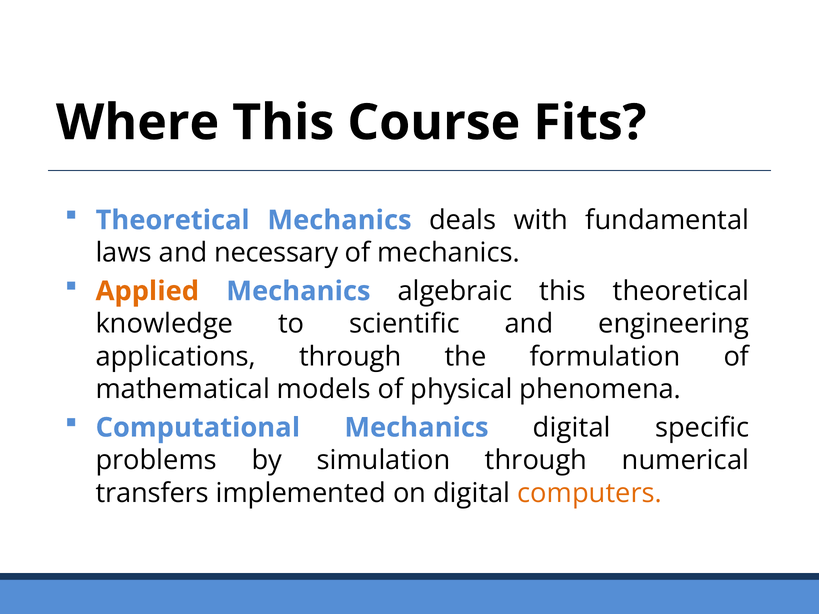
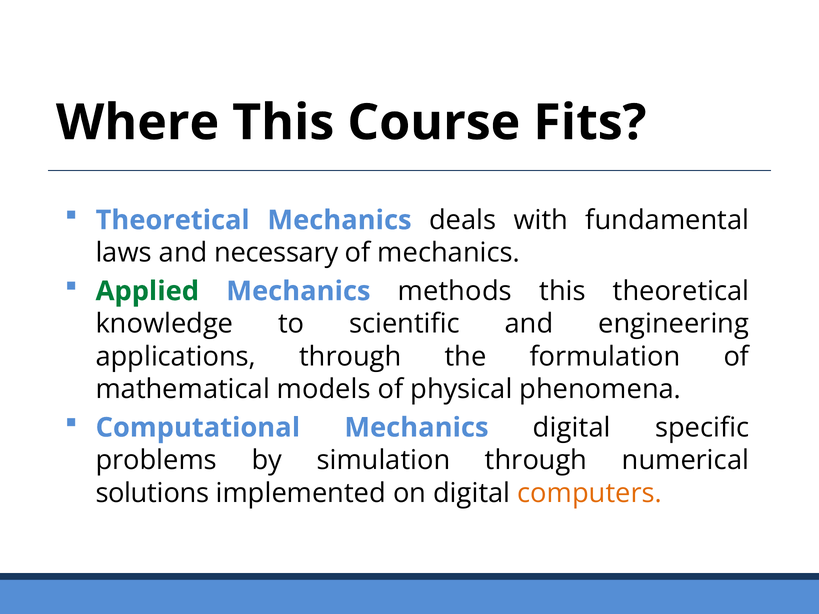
Applied colour: orange -> green (147, 291)
algebraic: algebraic -> methods (455, 291)
transfers: transfers -> solutions (152, 493)
